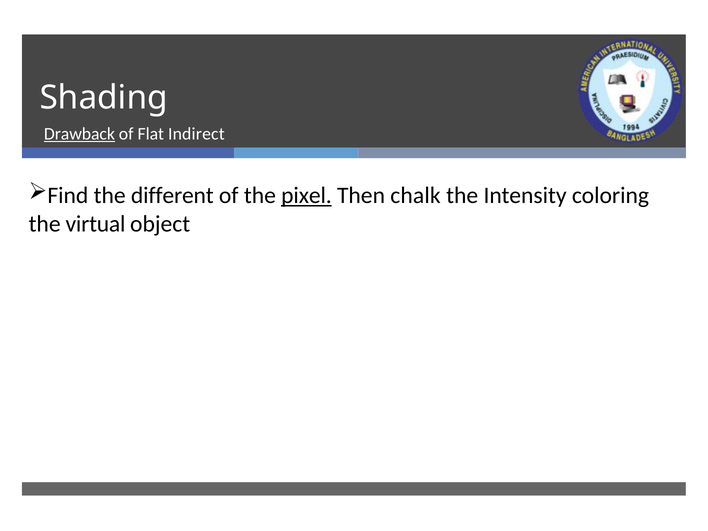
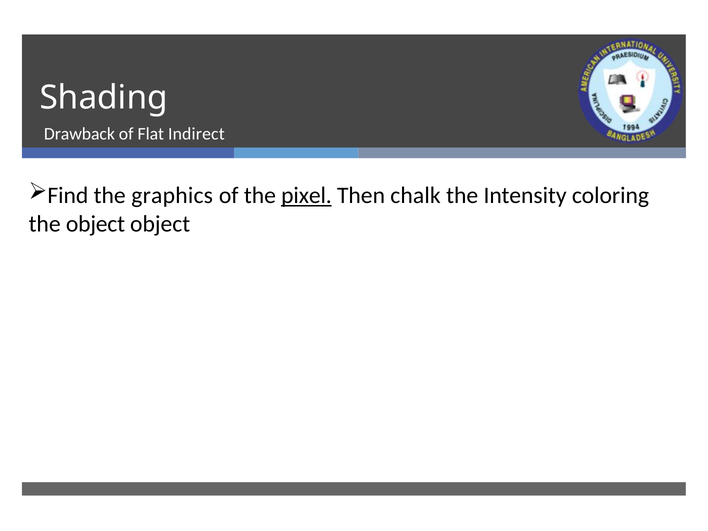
Drawback underline: present -> none (79, 134)
different: different -> graphics (172, 195)
the virtual: virtual -> object (95, 224)
